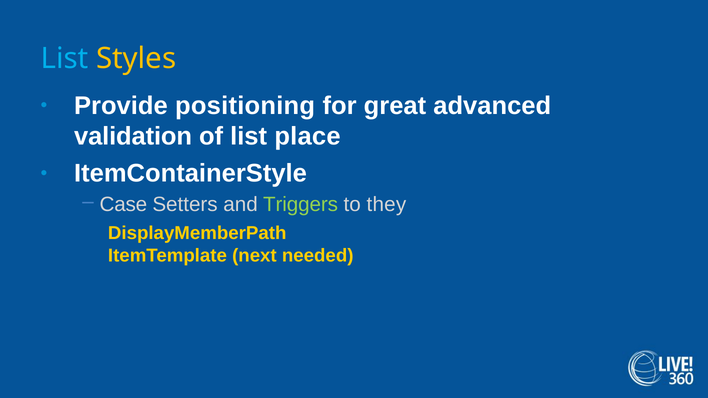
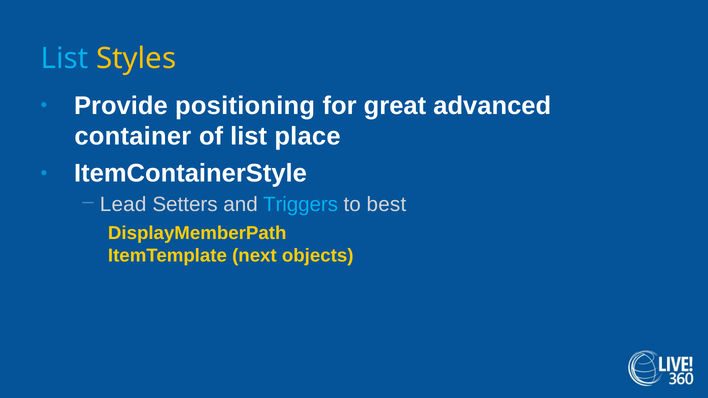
validation: validation -> container (133, 137)
Case: Case -> Lead (123, 205)
Triggers colour: light green -> light blue (301, 205)
they: they -> best (386, 205)
needed: needed -> objects (318, 256)
